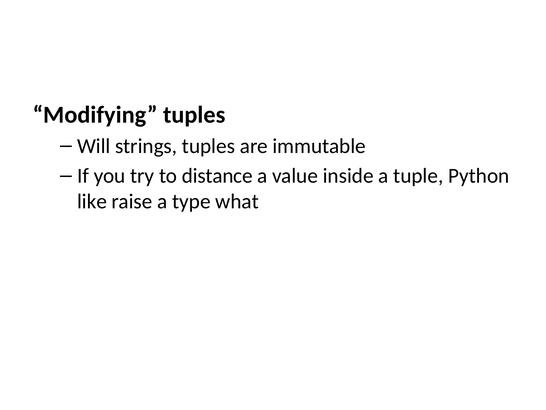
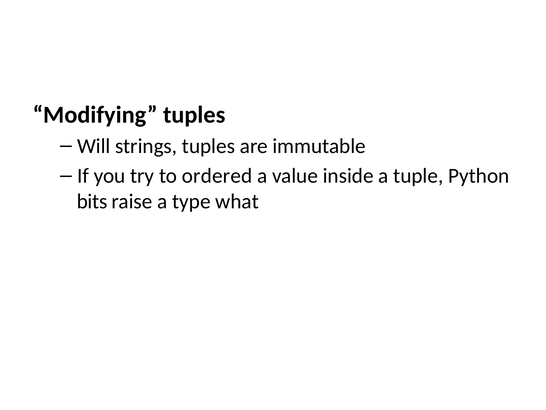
distance: distance -> ordered (217, 176)
like: like -> bits (92, 201)
